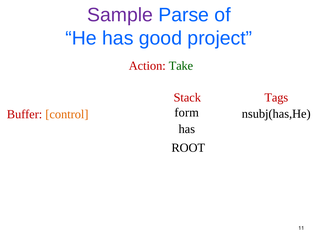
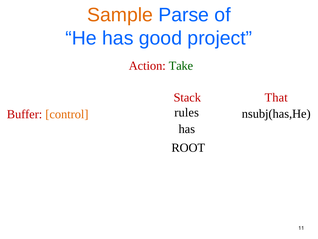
Sample colour: purple -> orange (120, 15)
Tags: Tags -> That (276, 97)
form: form -> rules (187, 112)
